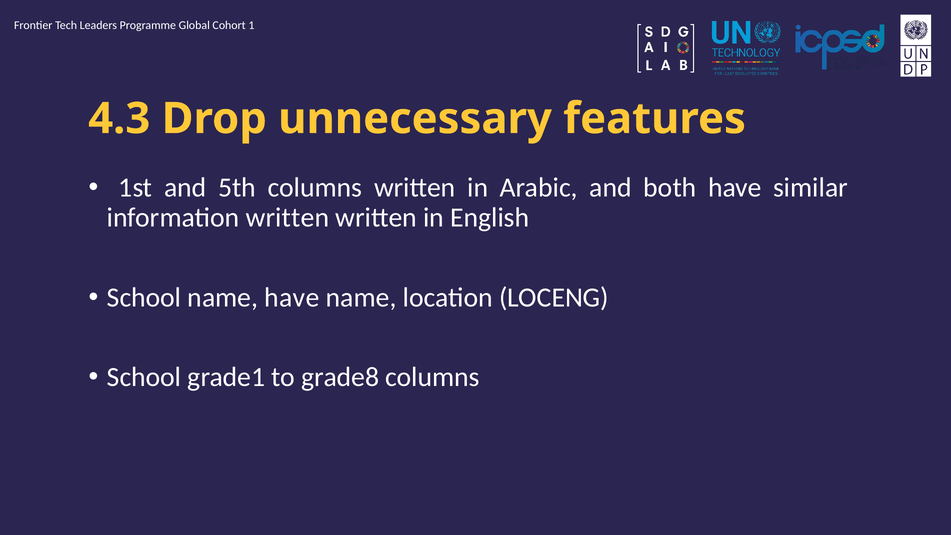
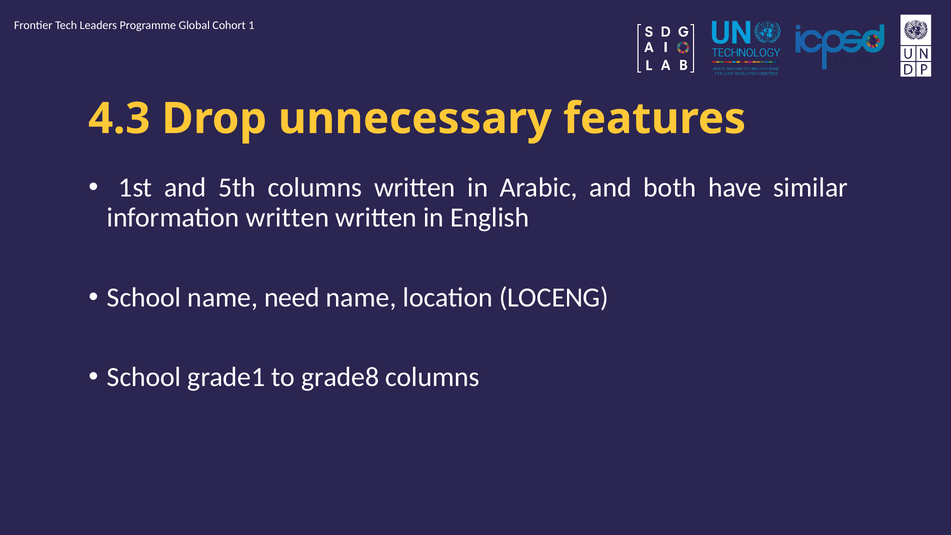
name have: have -> need (292, 297)
